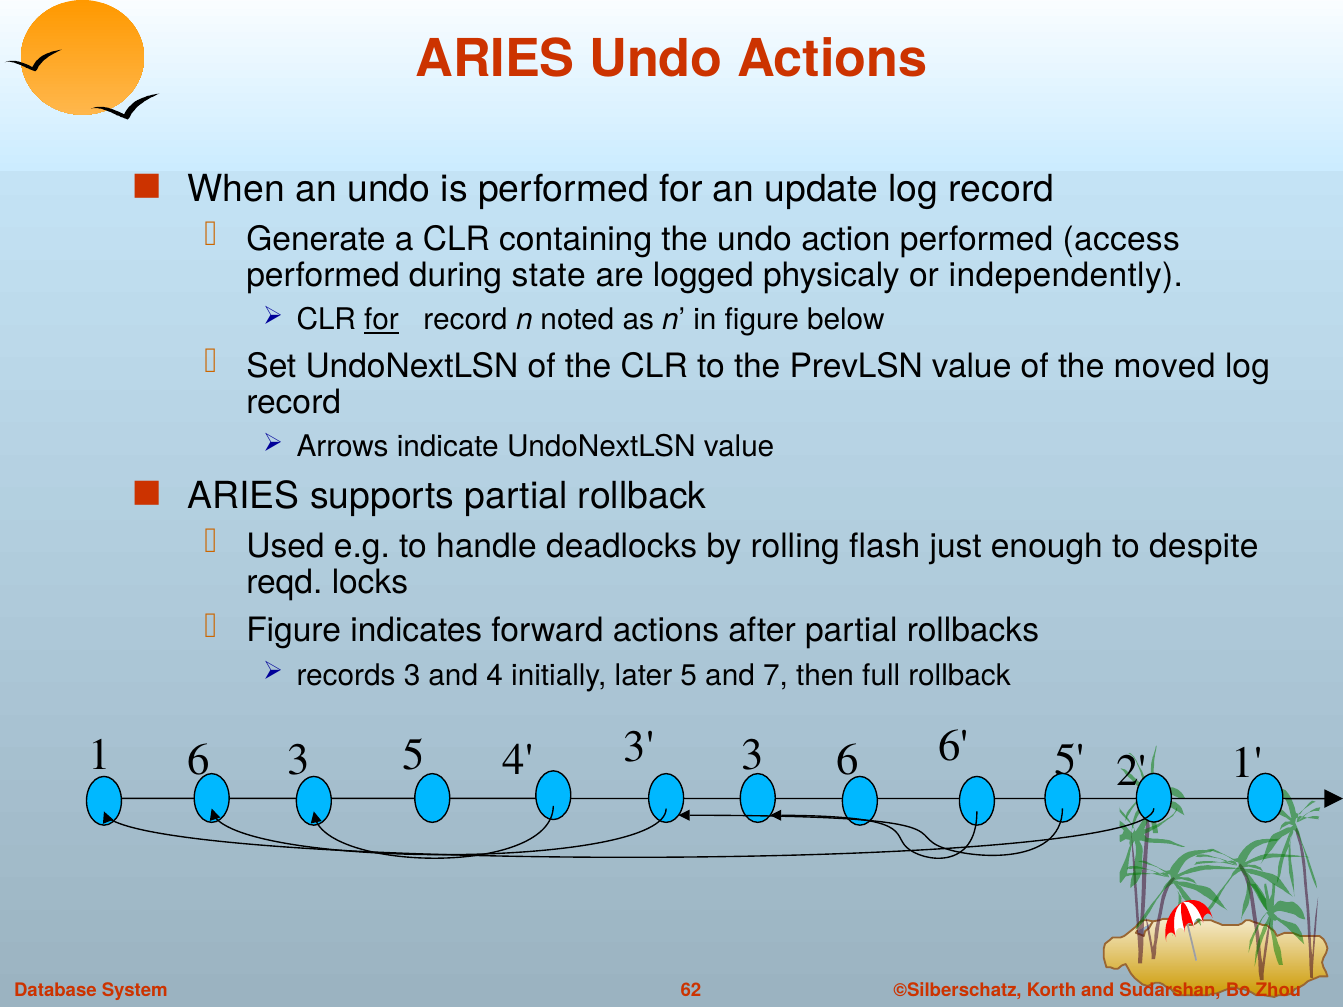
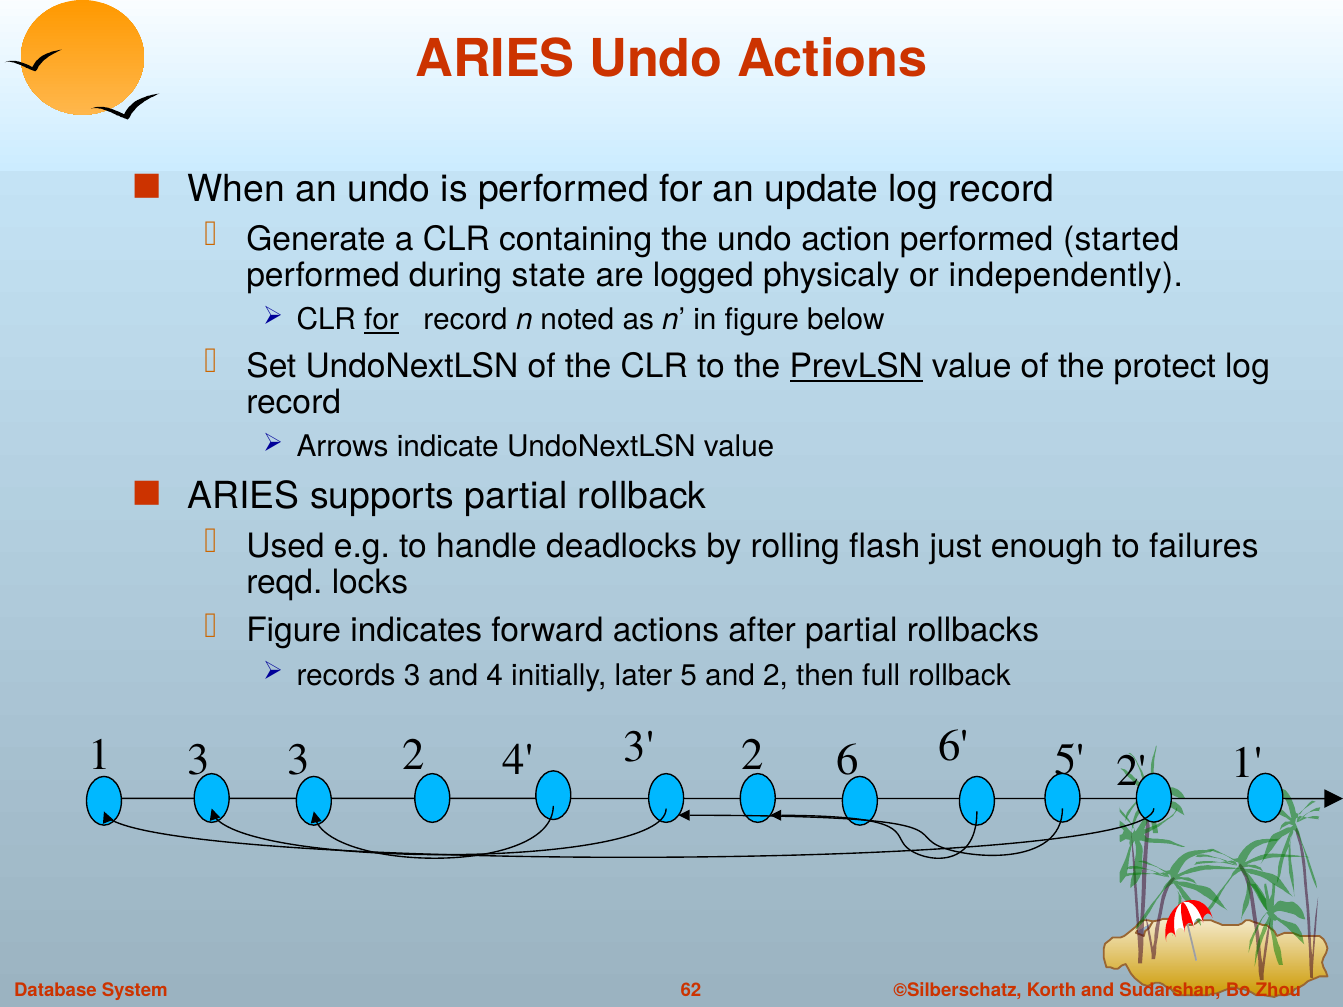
access: access -> started (1121, 239)
PrevLSN underline: none -> present (856, 366)
moved: moved -> protect (1165, 366)
despite: despite -> failures (1204, 546)
and 7: 7 -> 2 (776, 675)
6: 6 -> 3 (199, 760)
5: 5 -> 2 (414, 755)
4 3 3: 3 -> 2 (753, 755)
